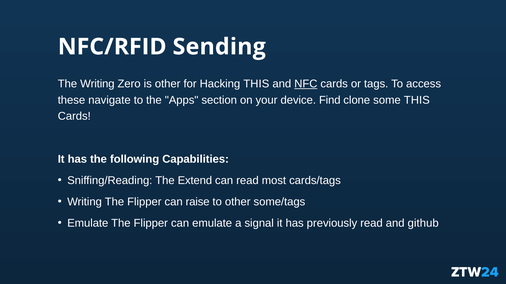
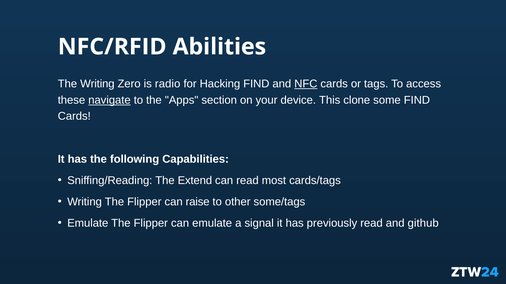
Sending: Sending -> Abilities (219, 47)
is other: other -> radio (168, 84)
Hacking THIS: THIS -> FIND (256, 84)
navigate underline: none -> present (109, 100)
Find: Find -> This (330, 100)
some THIS: THIS -> FIND (417, 100)
